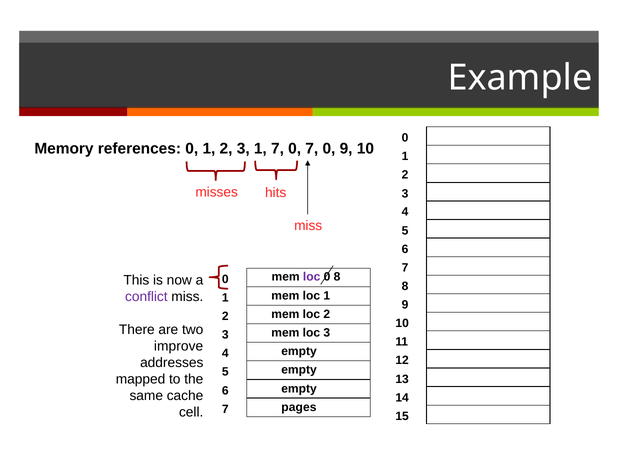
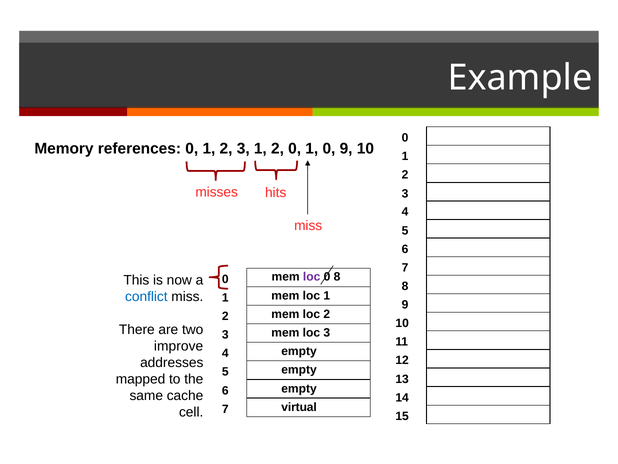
3 1 7: 7 -> 2 (278, 149)
7: 7 -> 1 (312, 149)
conflict colour: purple -> blue (146, 297)
pages: pages -> virtual (299, 407)
